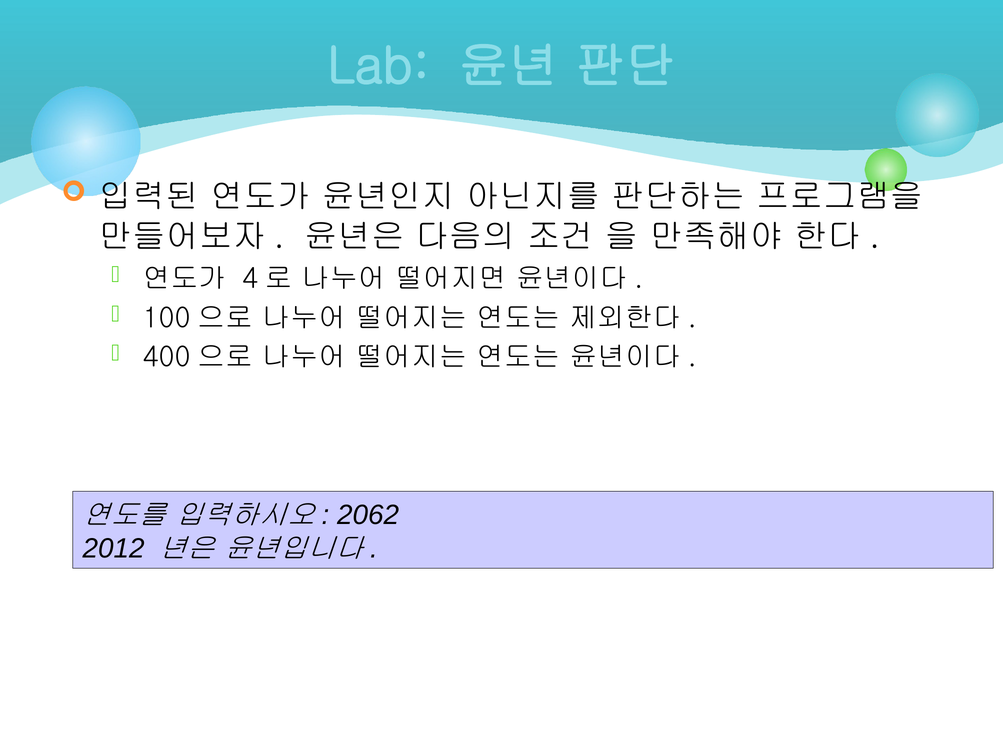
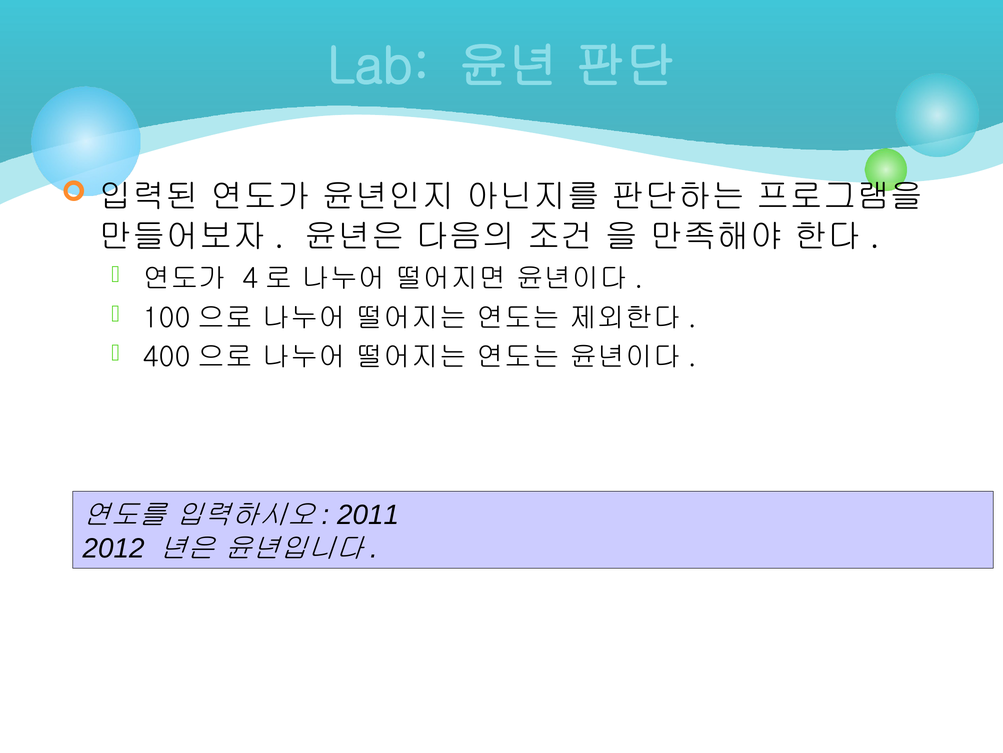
2062: 2062 -> 2011 (368, 514)
